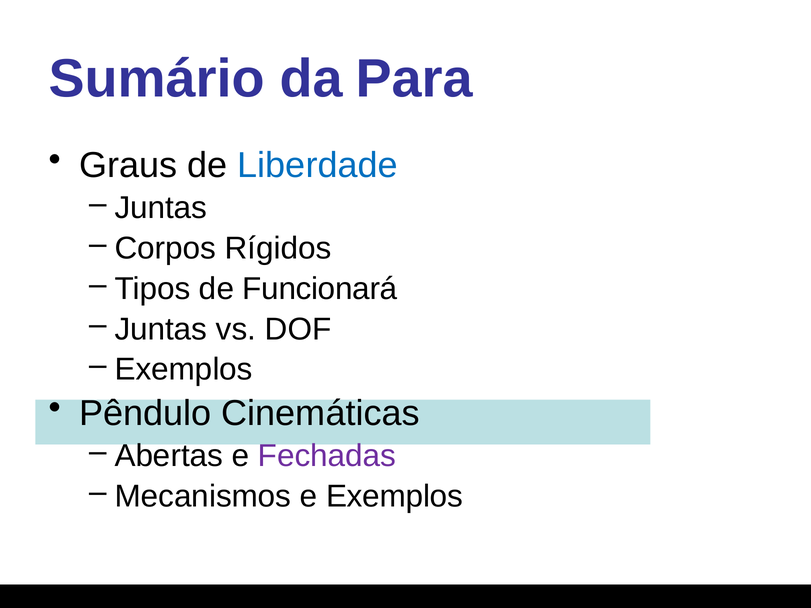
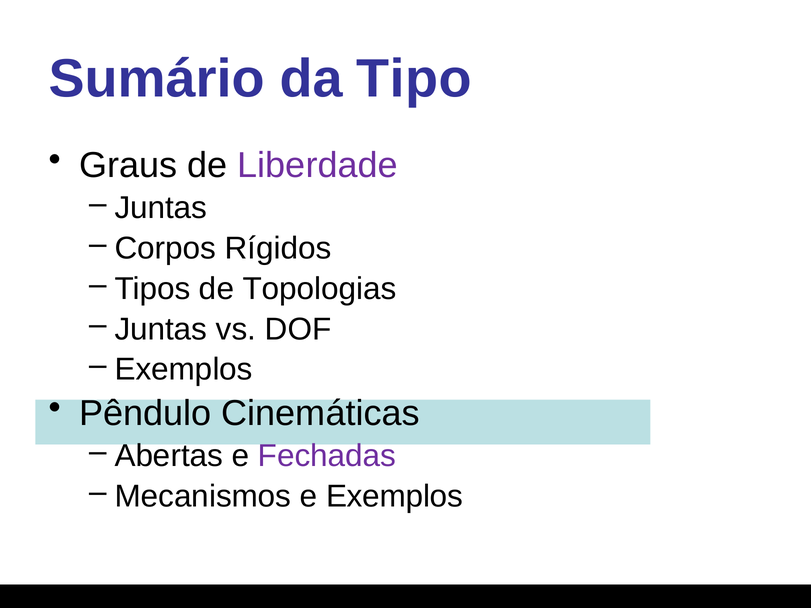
Para: Para -> Tipo (414, 79)
Liberdade colour: blue -> purple (318, 165)
Funcionará: Funcionará -> Topologias (320, 289)
